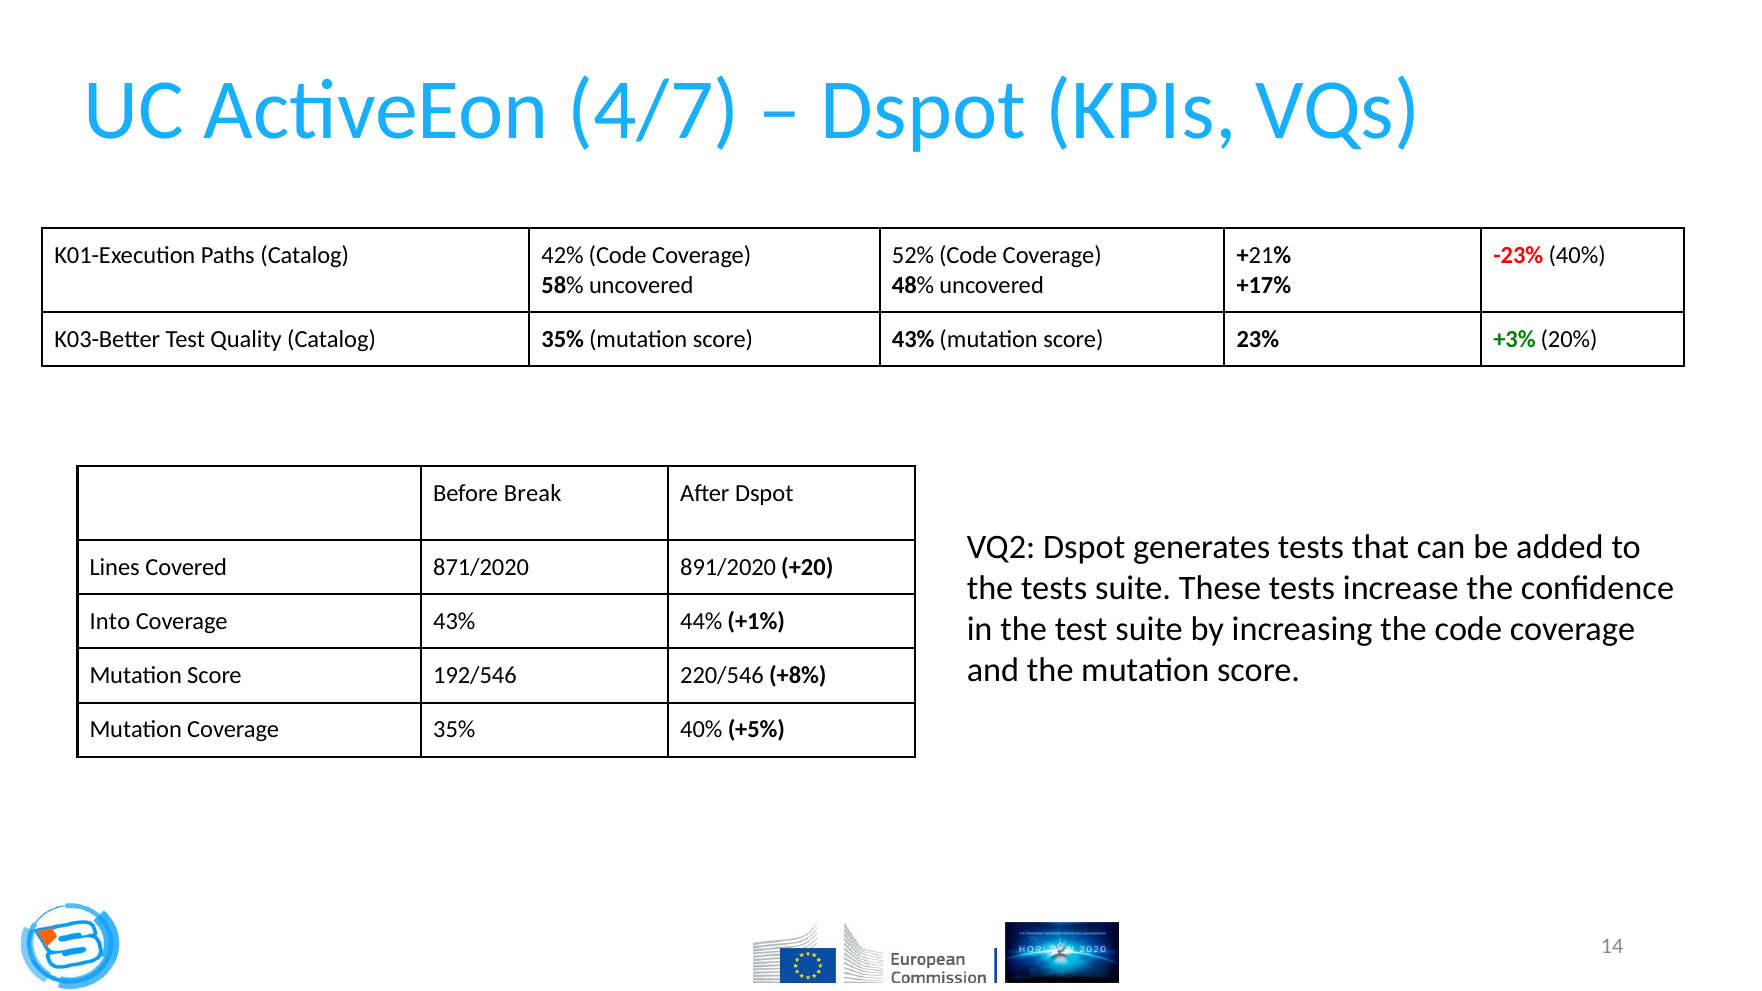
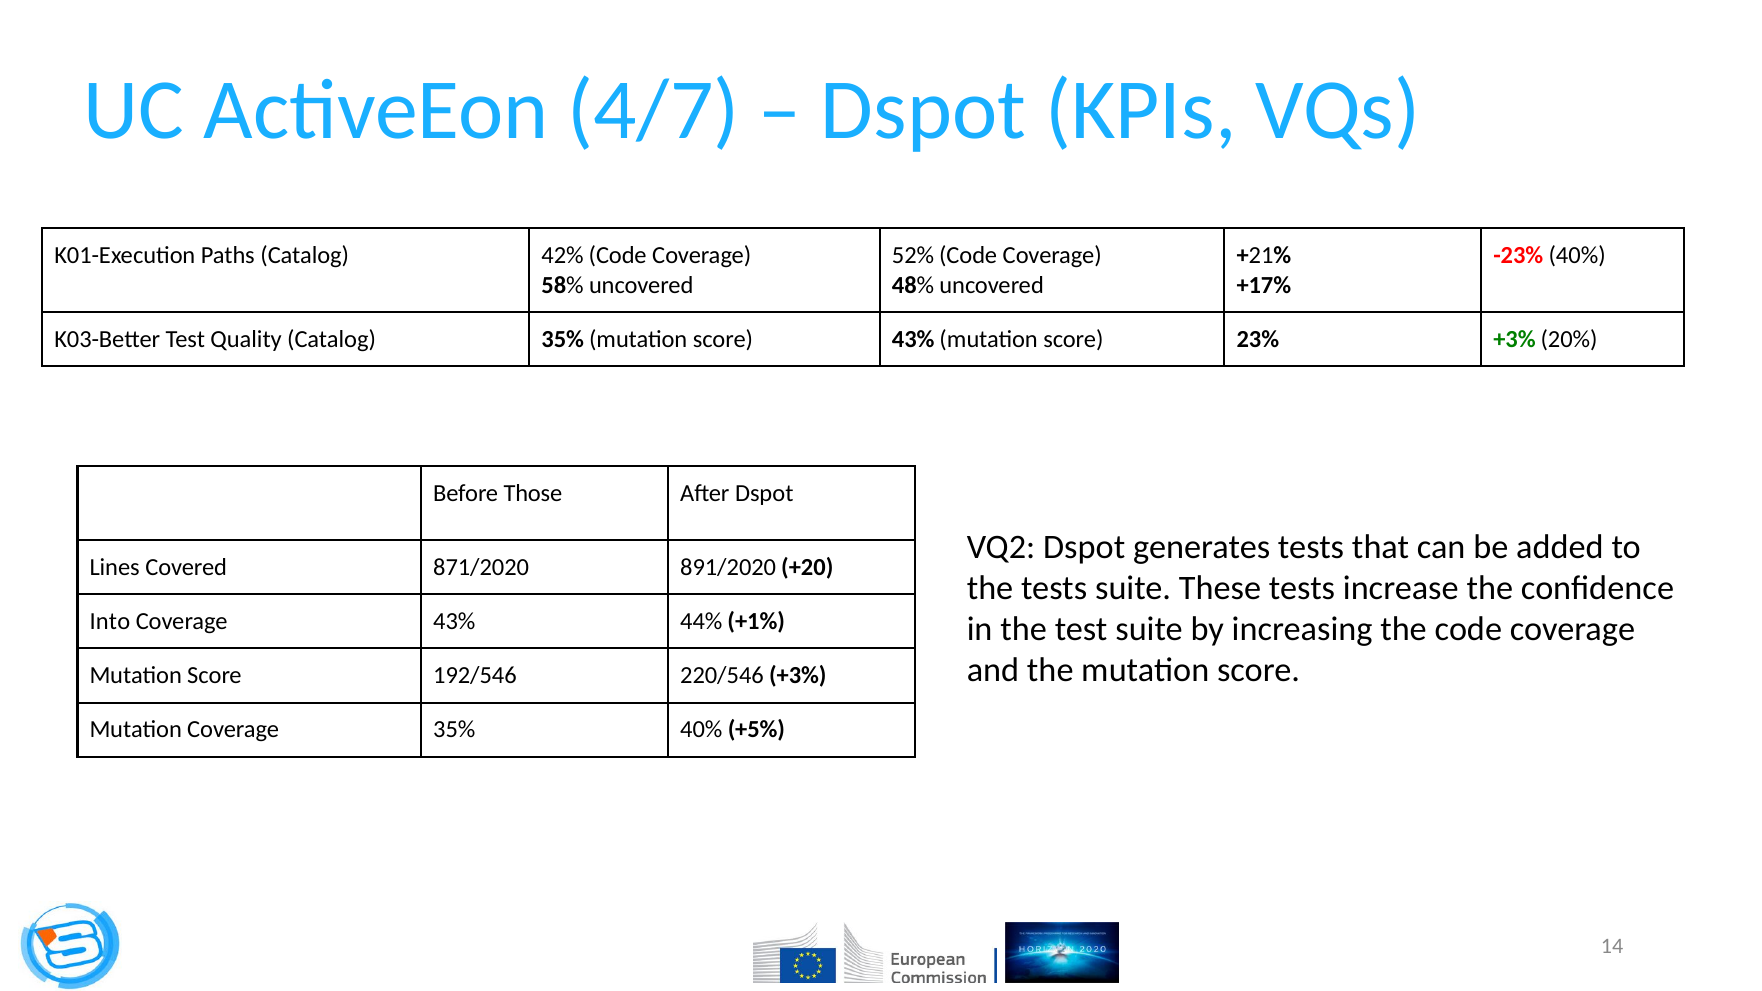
Break: Break -> Those (533, 494)
220/546 +8%: +8% -> +3% (798, 676)
